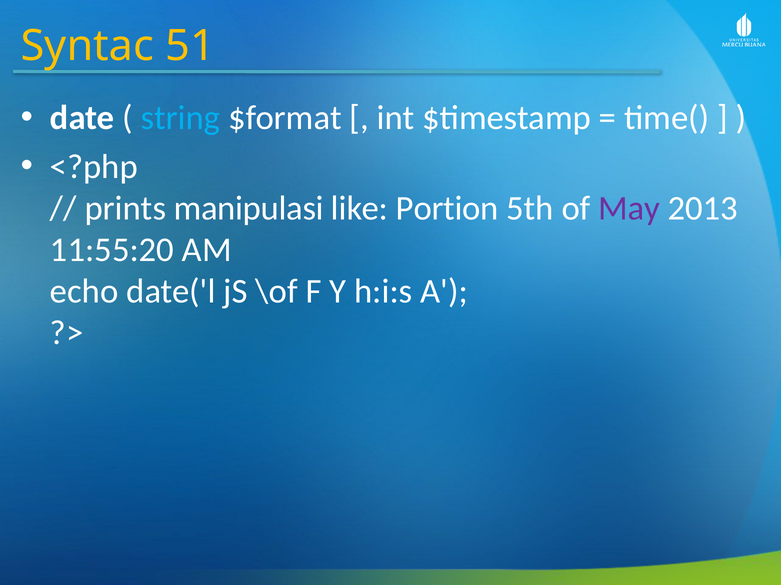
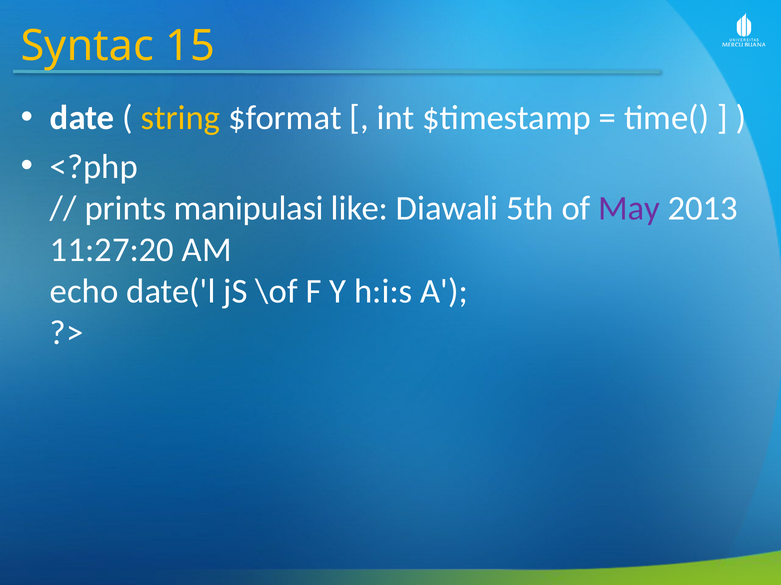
51: 51 -> 15 (190, 46)
string colour: light blue -> yellow (180, 118)
Portion: Portion -> Diawali (447, 208)
11:55:20: 11:55:20 -> 11:27:20 (112, 250)
